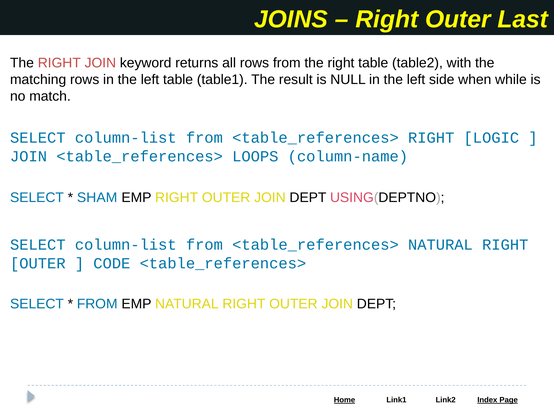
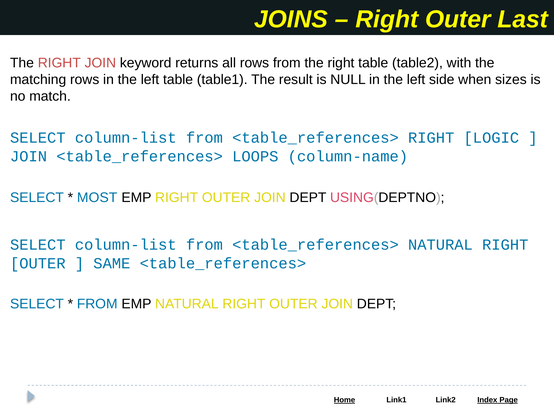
while: while -> sizes (511, 79)
SHAM: SHAM -> MOST (97, 197)
CODE: CODE -> SAME (112, 263)
